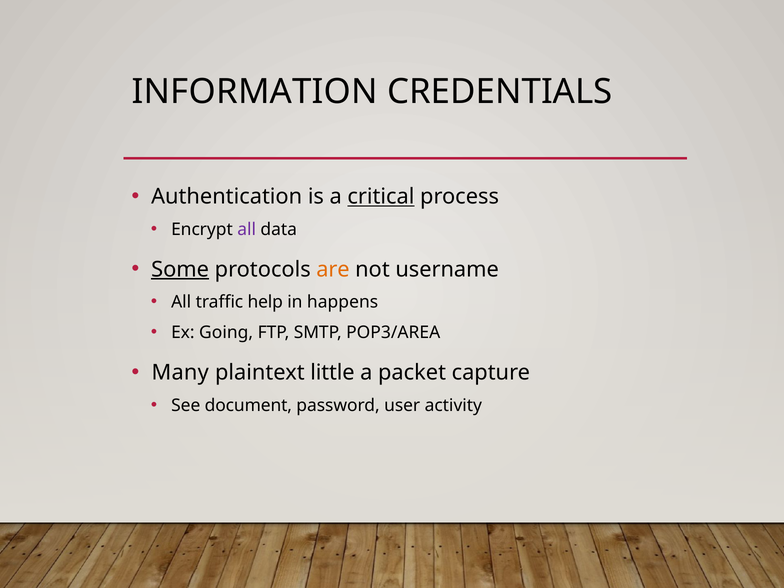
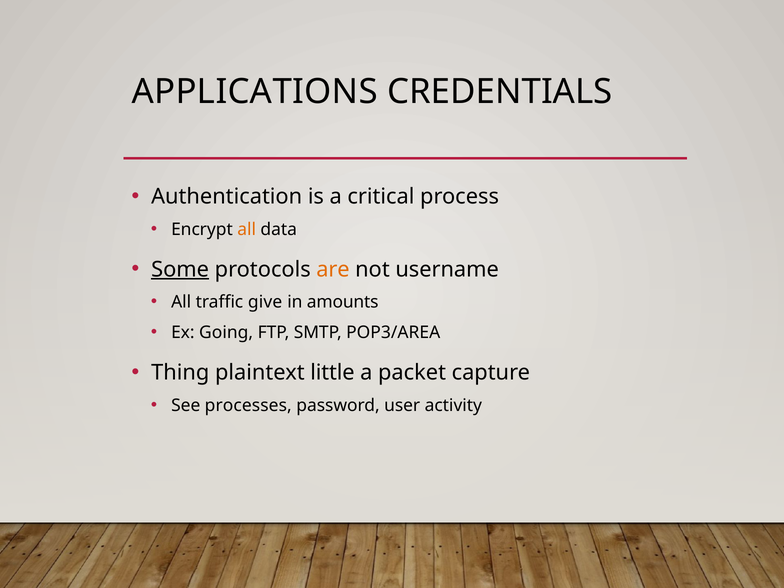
INFORMATION: INFORMATION -> APPLICATIONS (255, 92)
critical underline: present -> none (381, 197)
all colour: purple -> orange (247, 229)
help: help -> give (265, 302)
happens: happens -> amounts (343, 302)
Many: Many -> Thing (180, 373)
document: document -> processes (248, 405)
